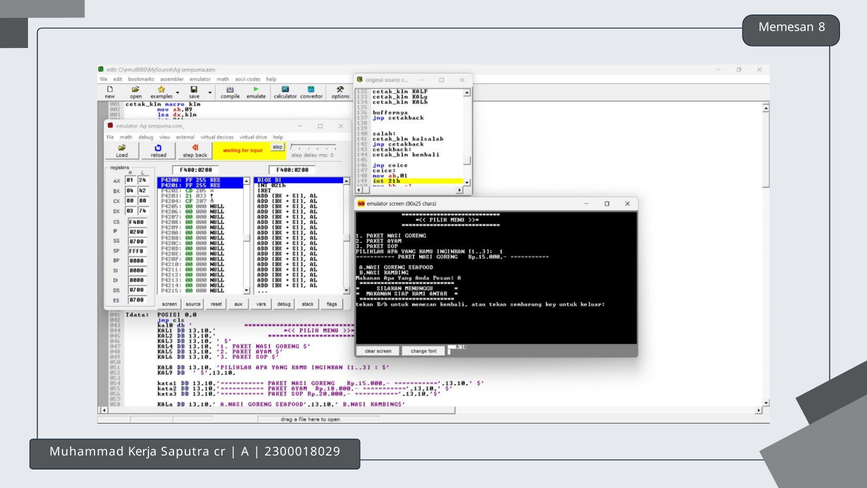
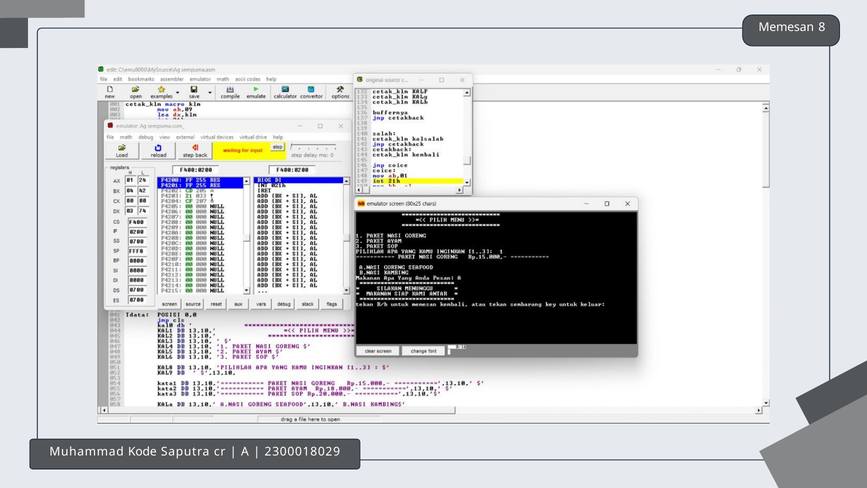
Kerja: Kerja -> Kode (142, 452)
